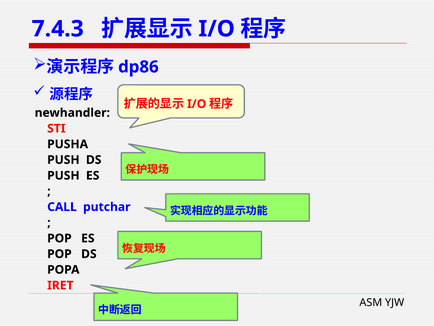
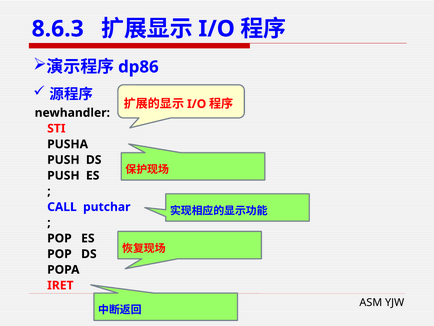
7.4.3: 7.4.3 -> 8.6.3 (58, 29)
